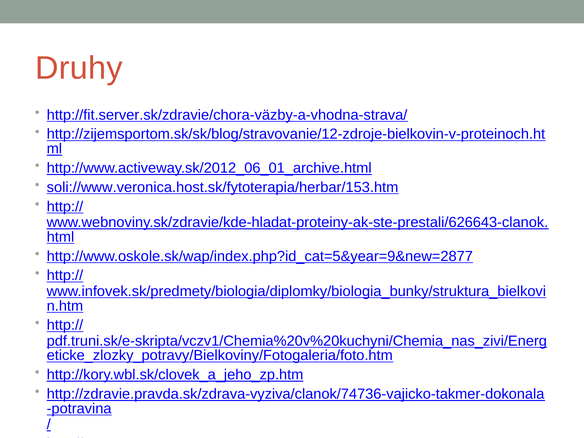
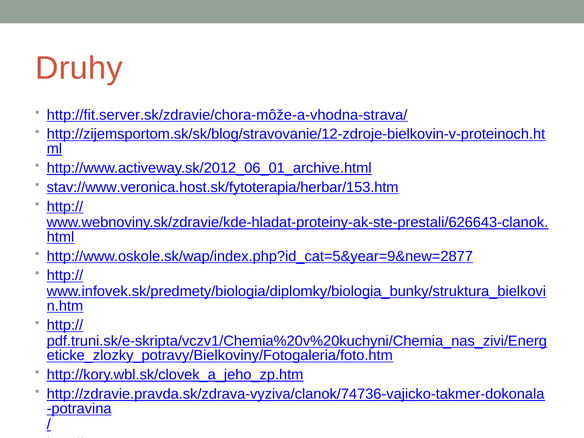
http://fit.server.sk/zdravie/chora-väzby-a-vhodna-strava/: http://fit.server.sk/zdravie/chora-väzby-a-vhodna-strava/ -> http://fit.server.sk/zdravie/chora-môže-a-vhodna-strava/ (227, 115)
soli://www.veronica.host.sk/fytoterapia/herbar/153.htm: soli://www.veronica.host.sk/fytoterapia/herbar/153.htm -> stav://www.veronica.host.sk/fytoterapia/herbar/153.htm (223, 187)
